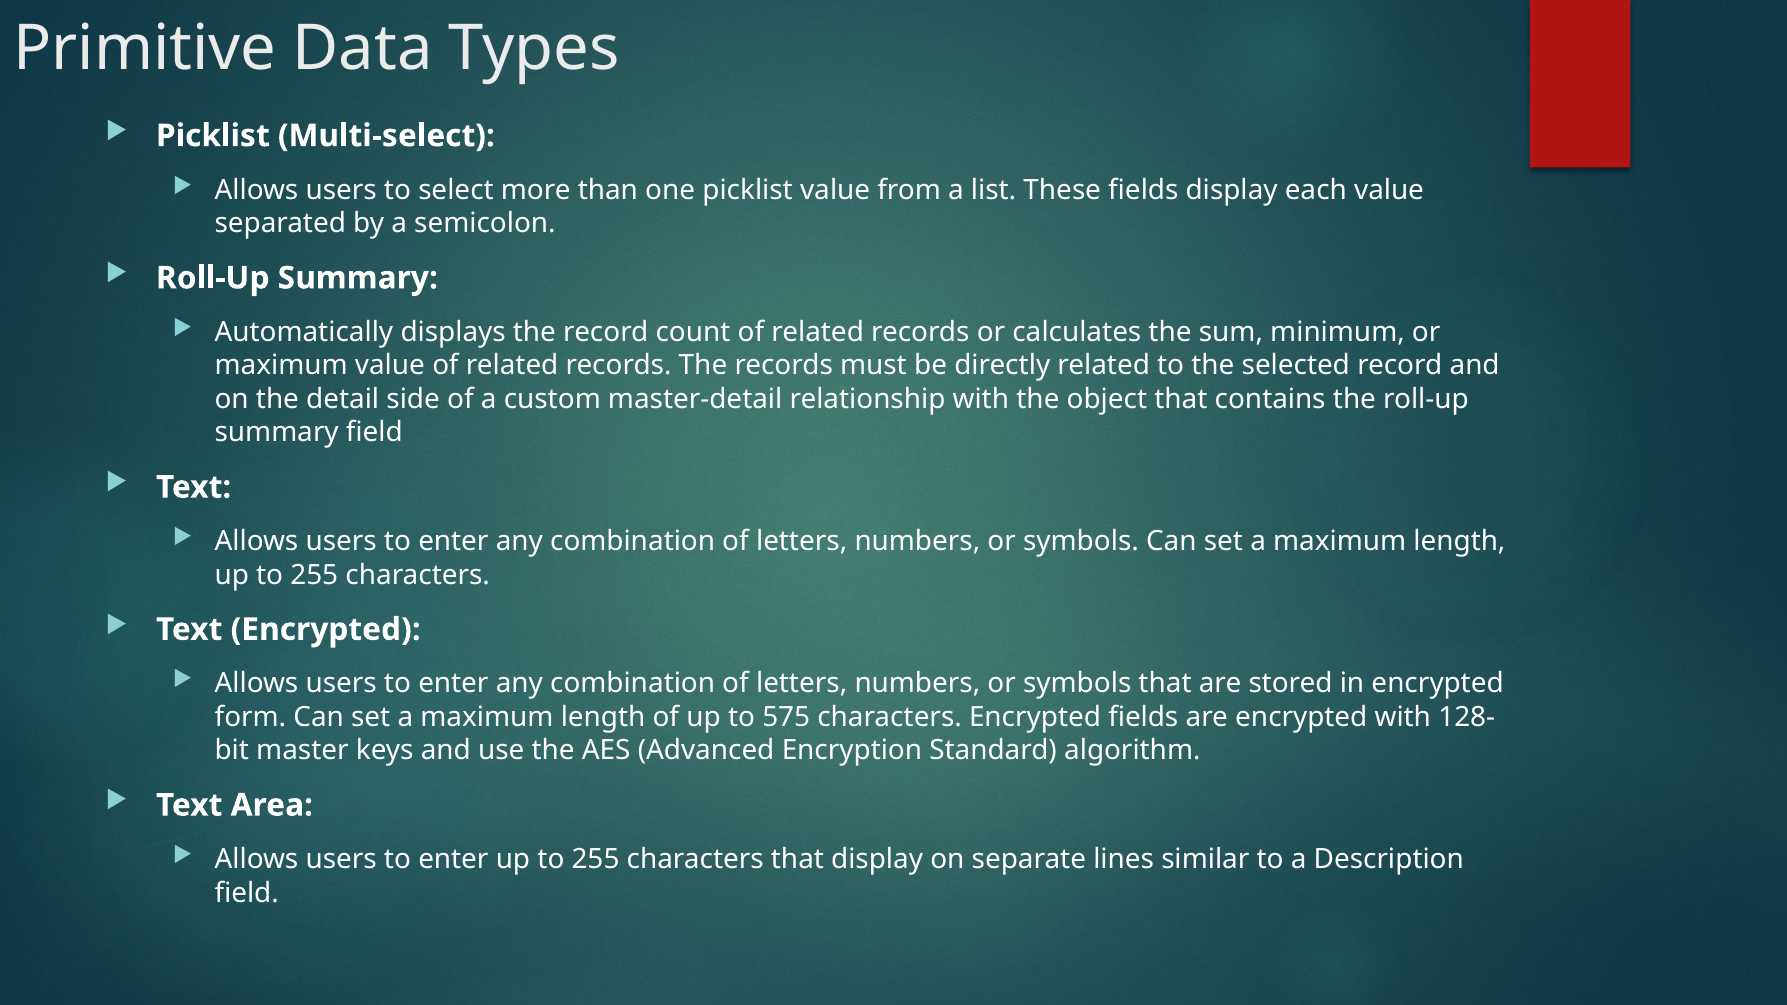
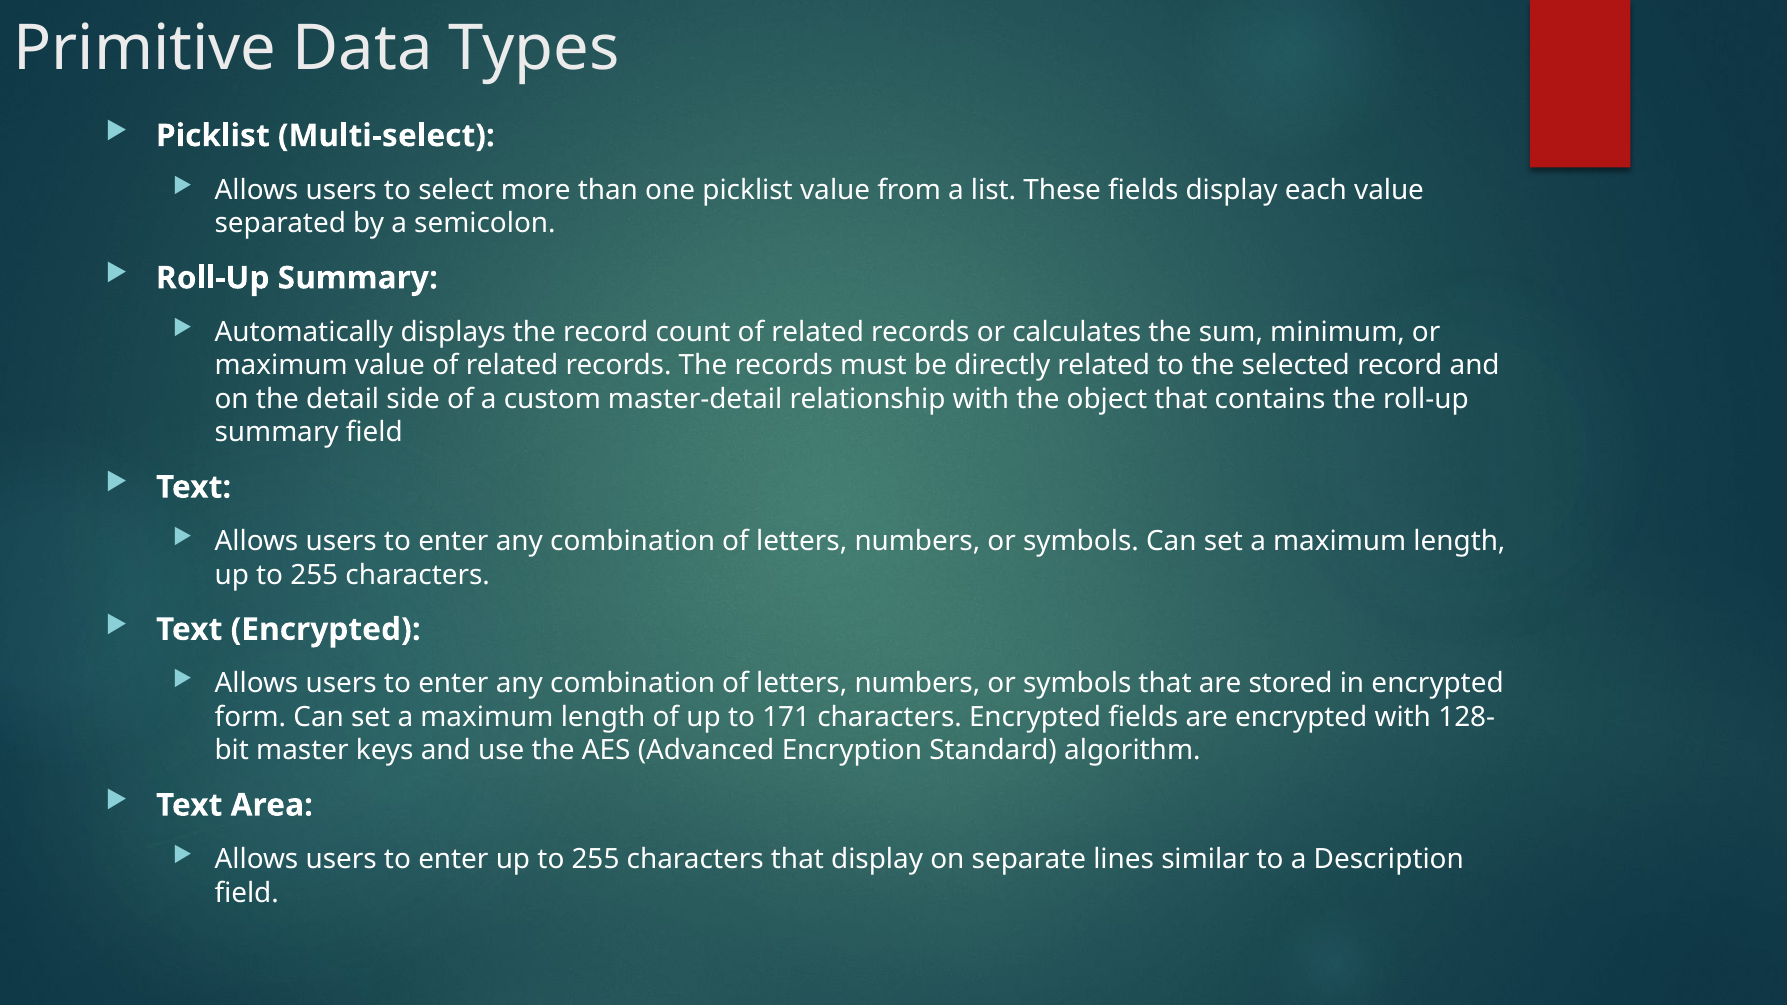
575: 575 -> 171 (786, 717)
